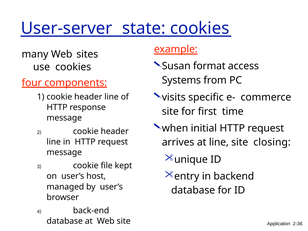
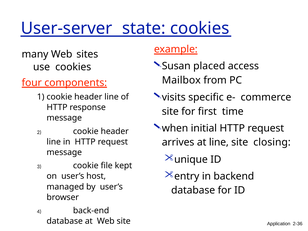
format: format -> placed (209, 66)
Systems: Systems -> Mailbox (181, 80)
